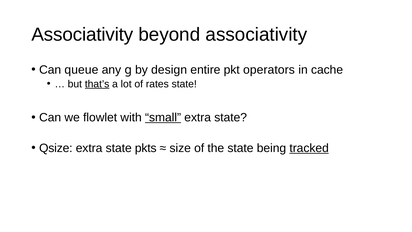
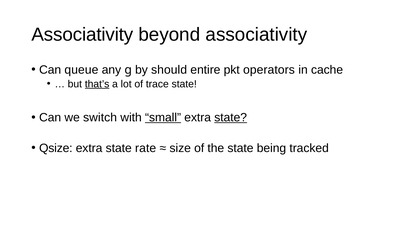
design: design -> should (169, 70)
rates: rates -> trace (157, 84)
flowlet: flowlet -> switch (100, 117)
state underline: none -> present (231, 117)
pkts: pkts -> rate (146, 148)
tracked underline: present -> none (309, 148)
